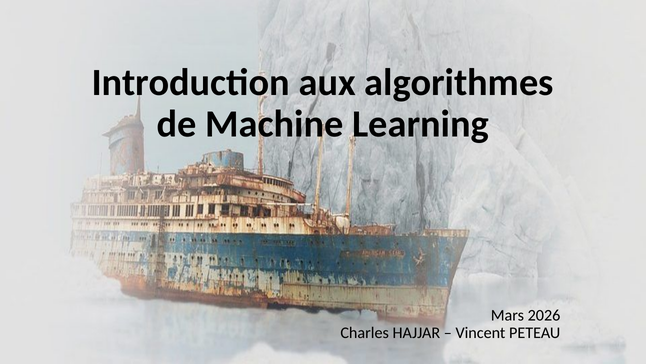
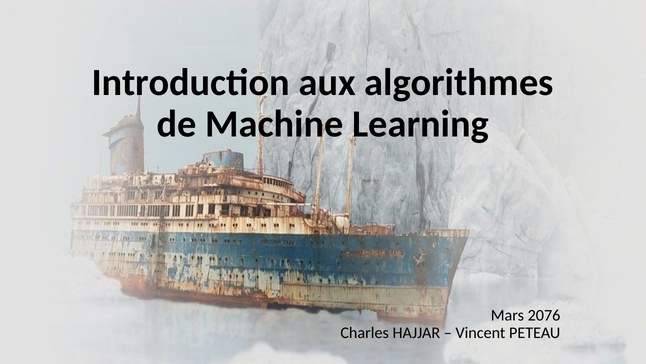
2026: 2026 -> 2076 (544, 315)
